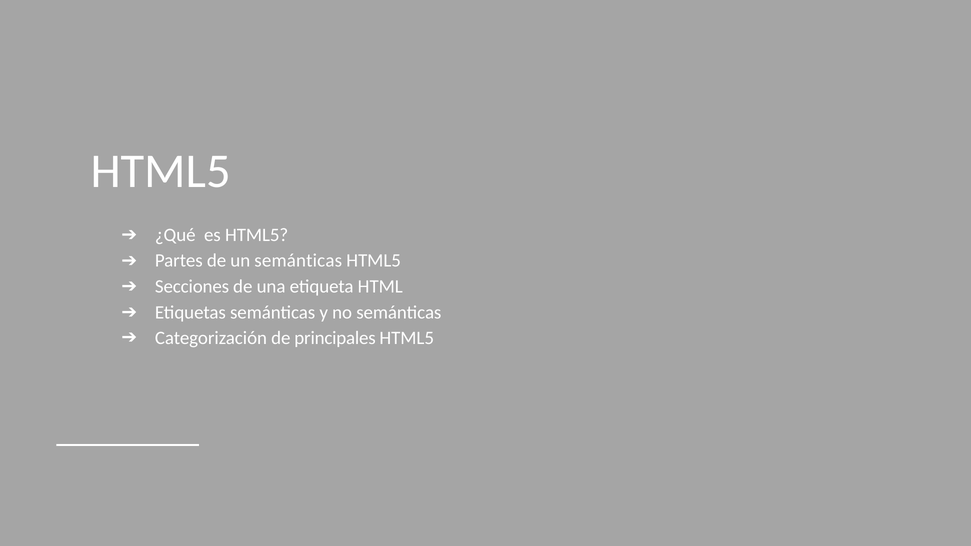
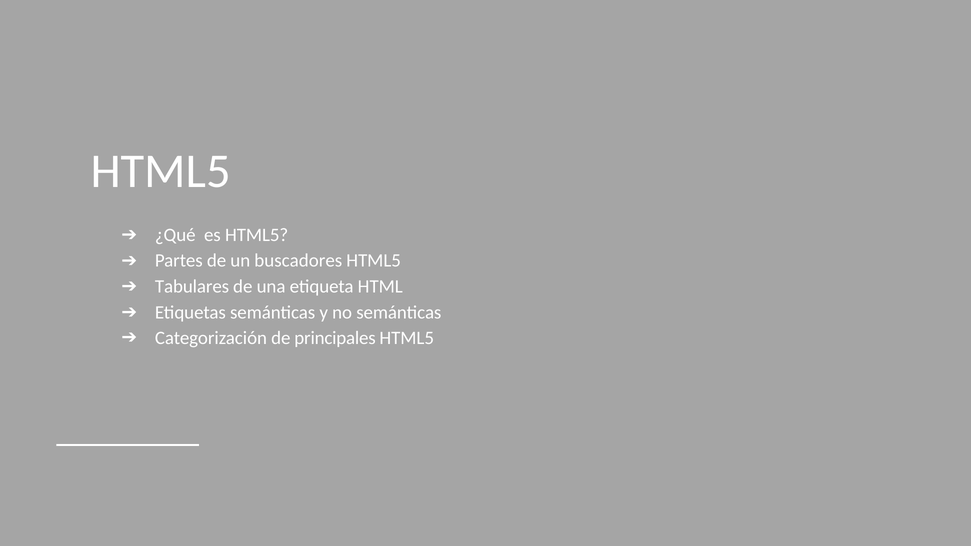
un semánticas: semánticas -> buscadores (298, 261)
Secciones: Secciones -> Tabulares (192, 287)
